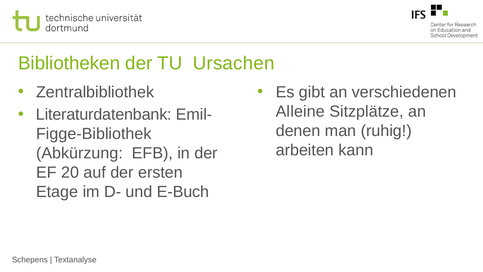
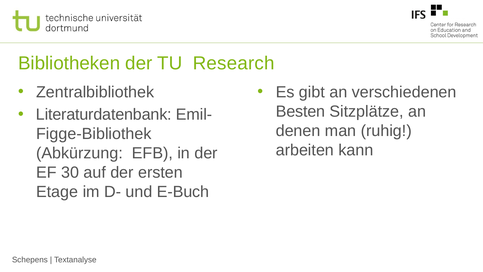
Ursachen: Ursachen -> Research (234, 63)
Alleine: Alleine -> Besten (300, 111)
20: 20 -> 30 (70, 172)
